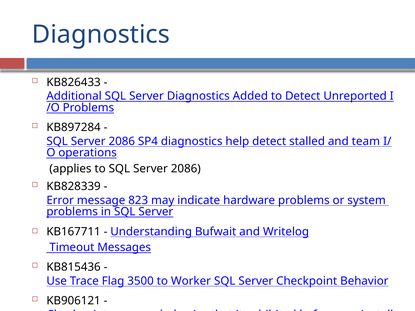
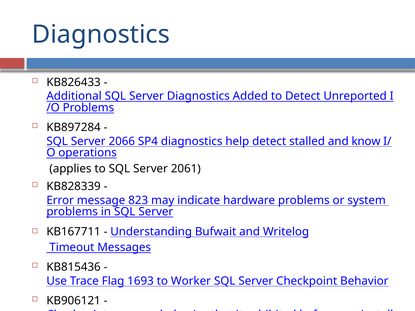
2086: 2086 -> 2066 (122, 141)
team: team -> know (366, 141)
to SQL Server 2086: 2086 -> 2061 (186, 169)
3500: 3500 -> 1693 (141, 281)
